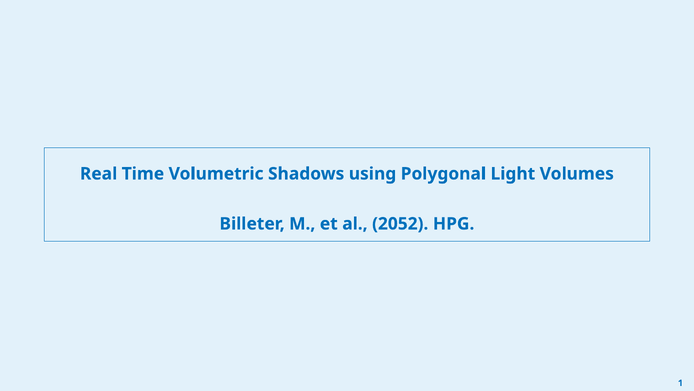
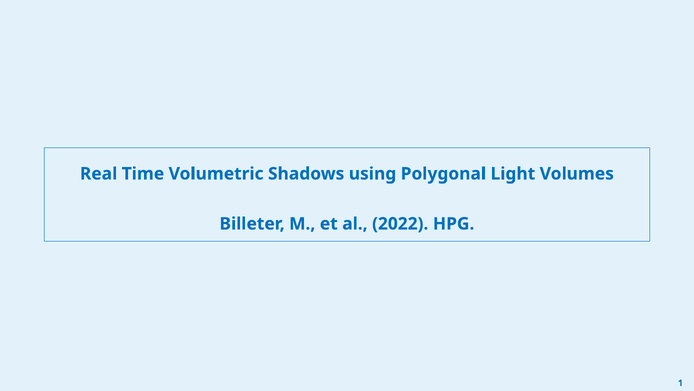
2052: 2052 -> 2022 (400, 223)
